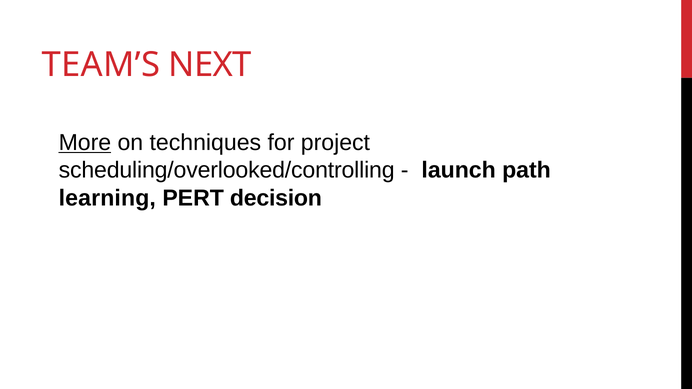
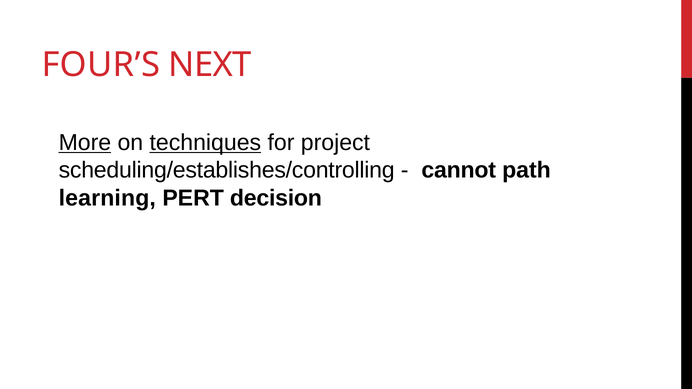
TEAM’S: TEAM’S -> FOUR’S (101, 65)
techniques underline: none -> present (205, 143)
scheduling/overlooked/controlling: scheduling/overlooked/controlling -> scheduling/establishes/controlling (227, 170)
launch: launch -> cannot (459, 170)
